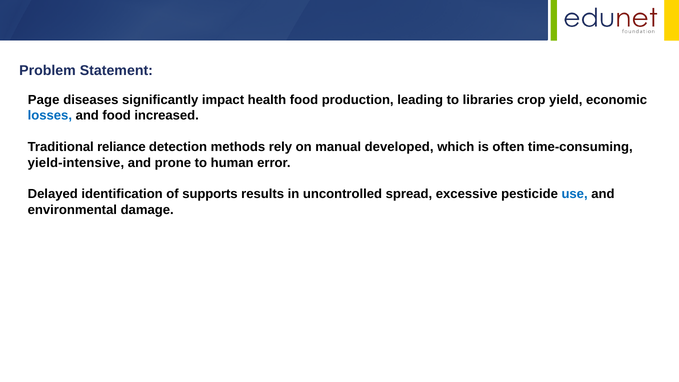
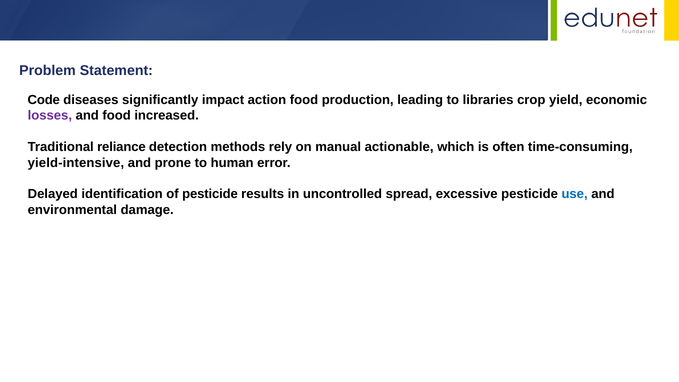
Page: Page -> Code (44, 100)
health: health -> action (267, 100)
losses colour: blue -> purple (50, 116)
developed: developed -> actionable (399, 147)
of supports: supports -> pesticide (210, 194)
